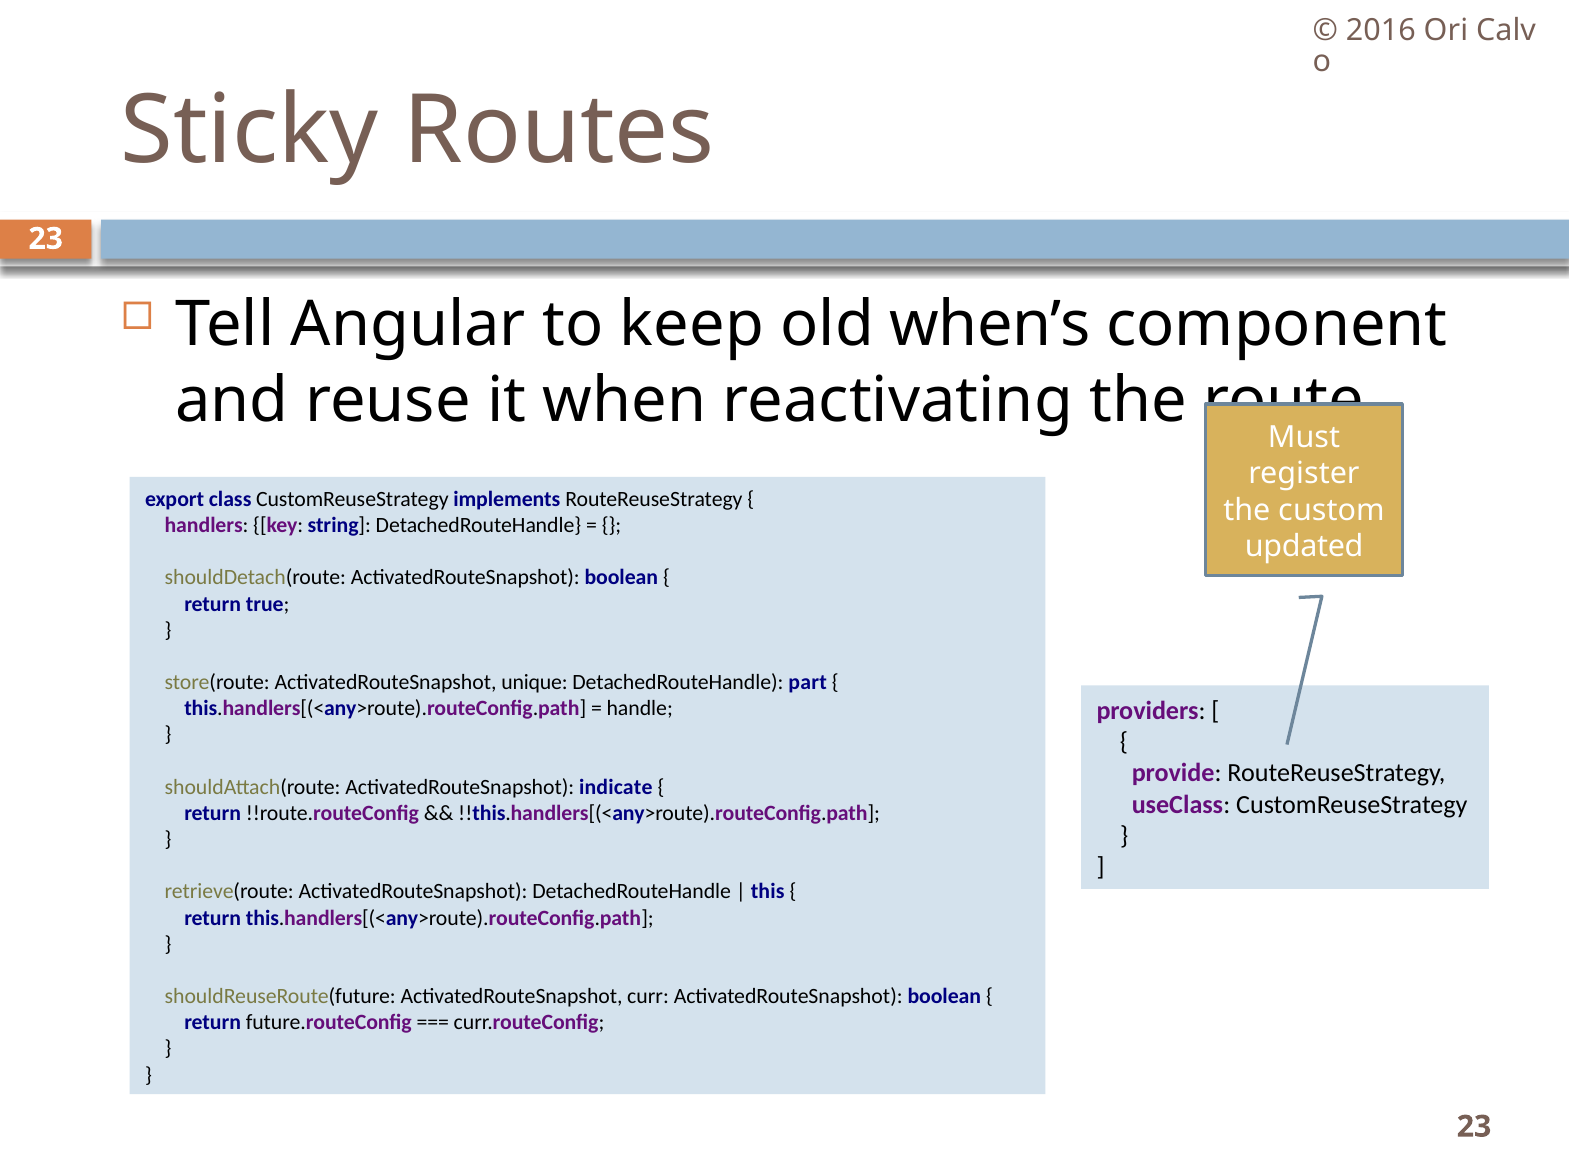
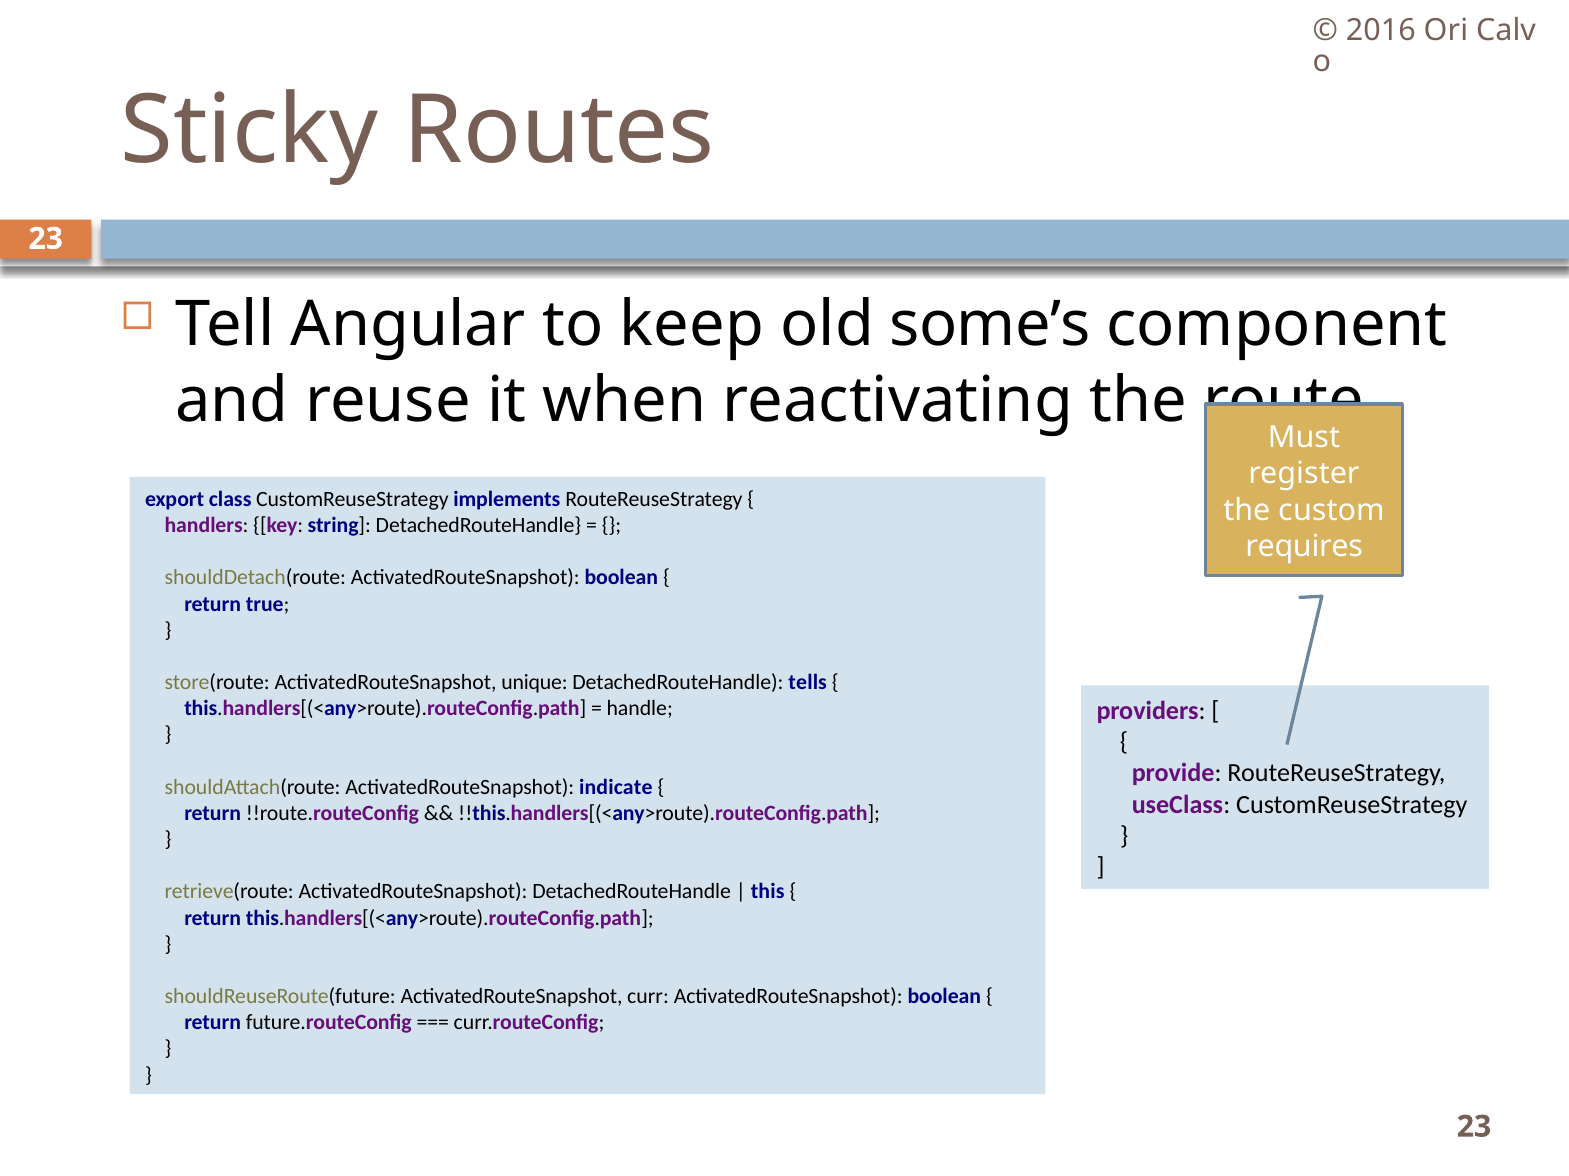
when’s: when’s -> some’s (990, 325)
updated: updated -> requires (1304, 547)
part: part -> tells (808, 683)
